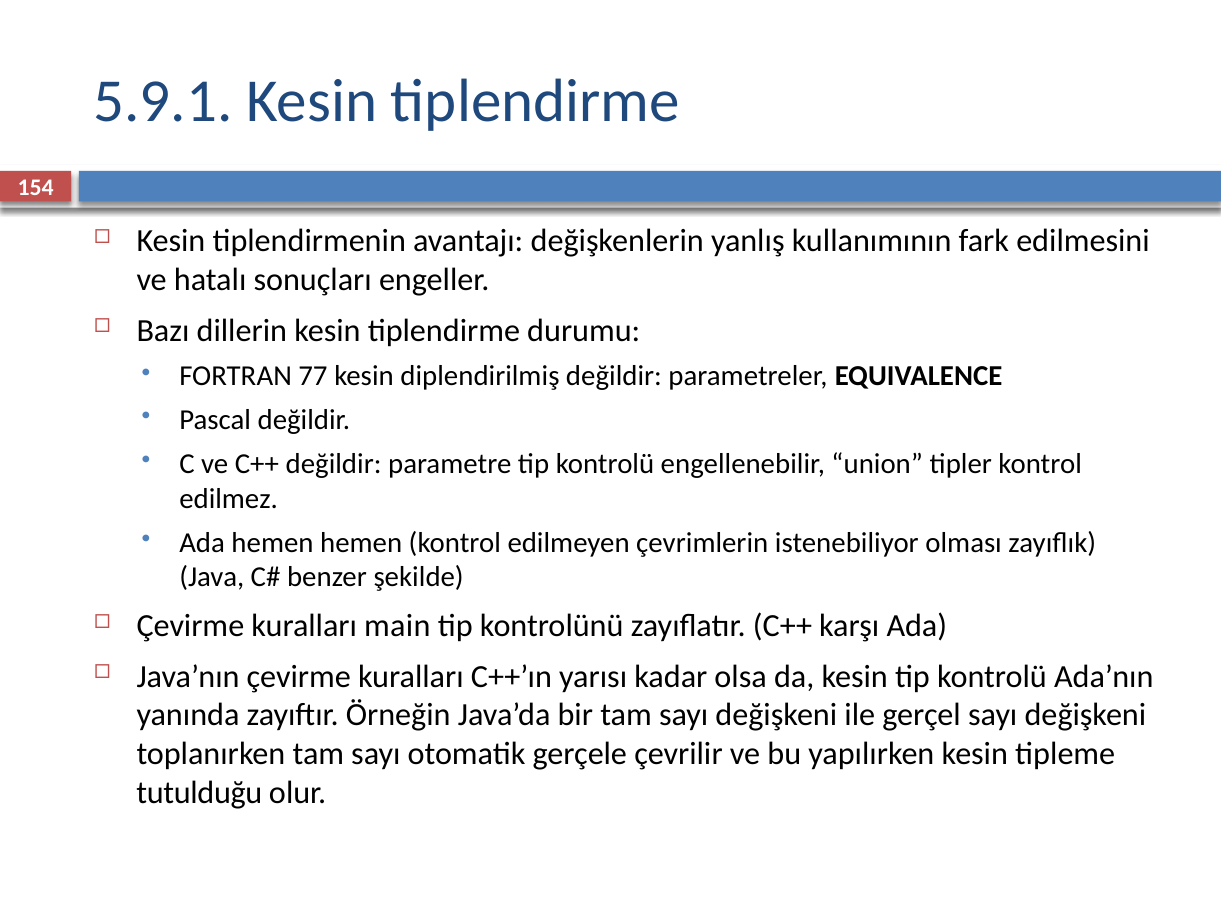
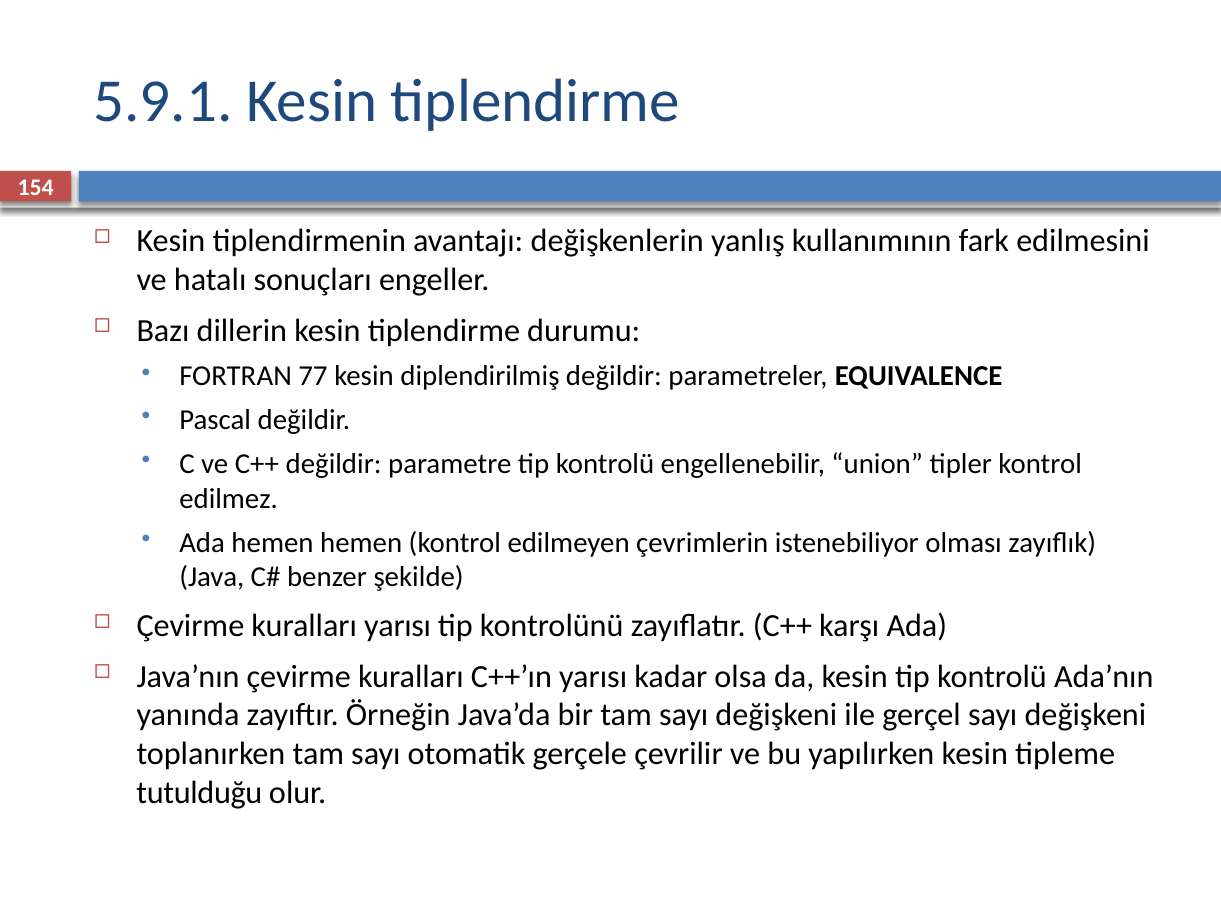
kuralları main: main -> yarısı (398, 626)
